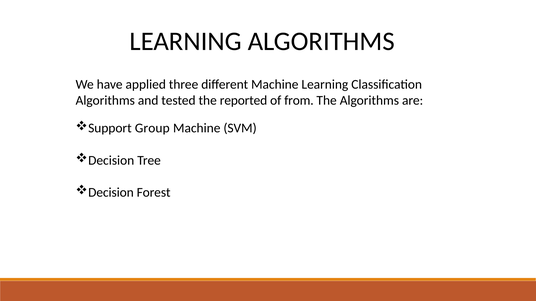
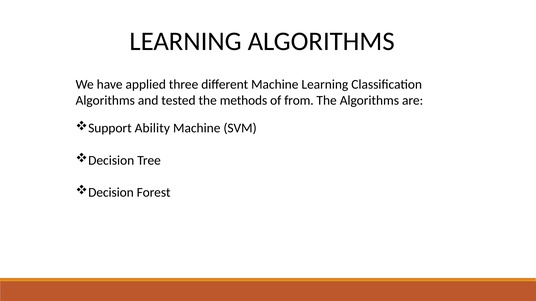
reported: reported -> methods (244, 101)
Group: Group -> Ability (152, 128)
